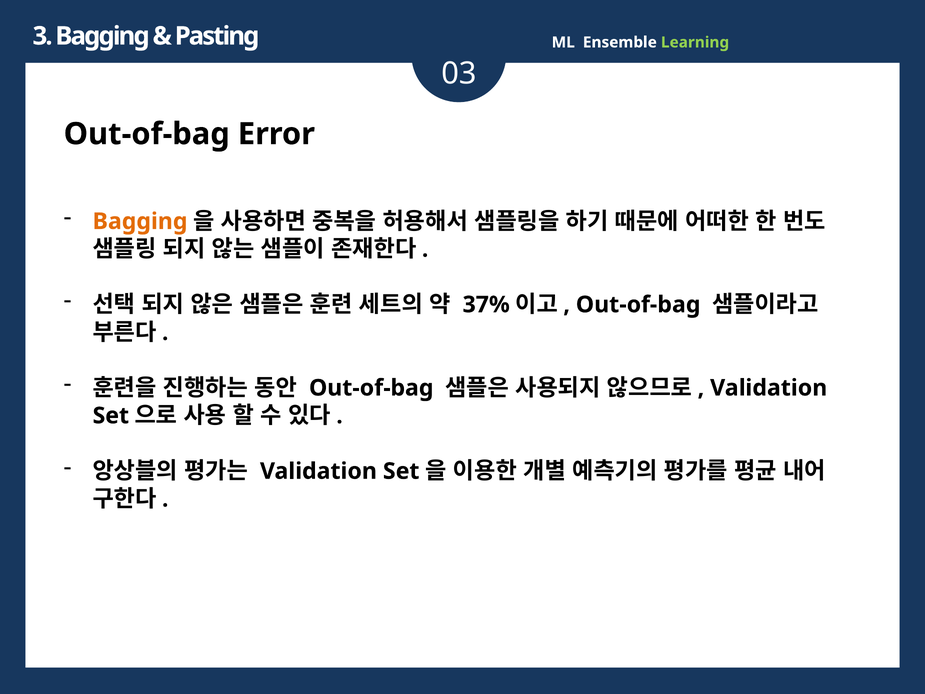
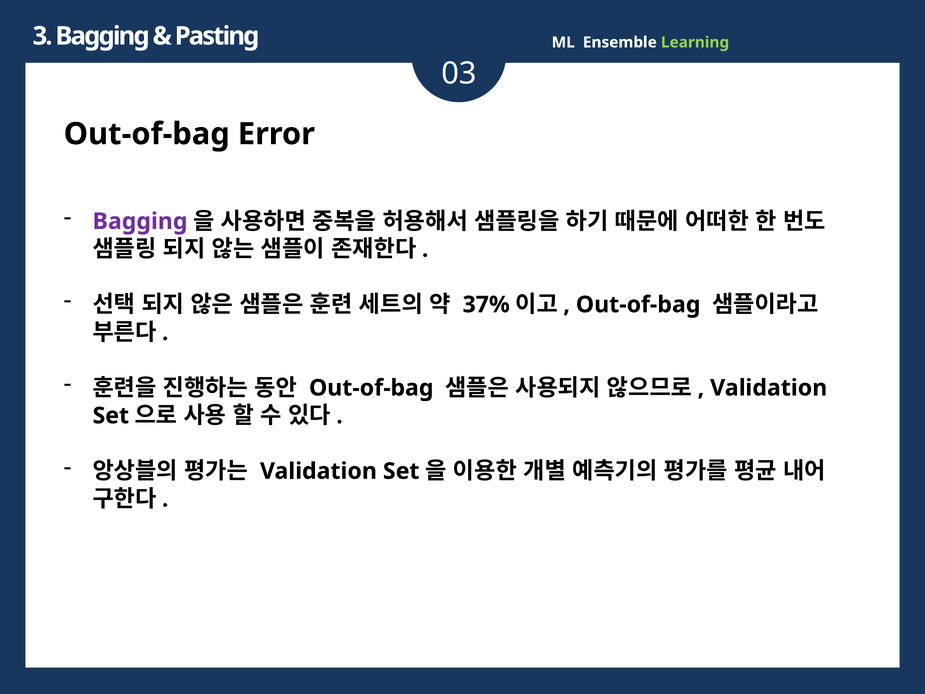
Bagging colour: orange -> purple (140, 221)
